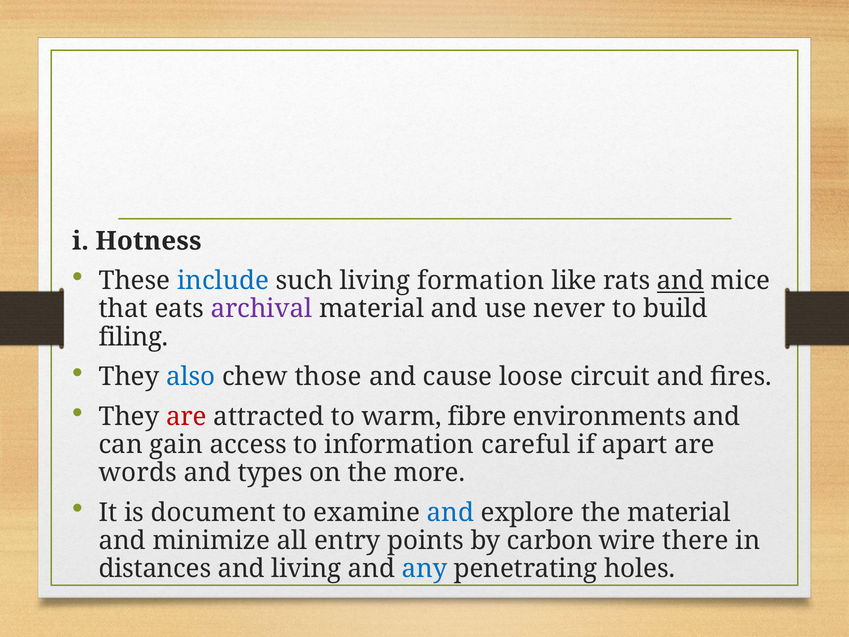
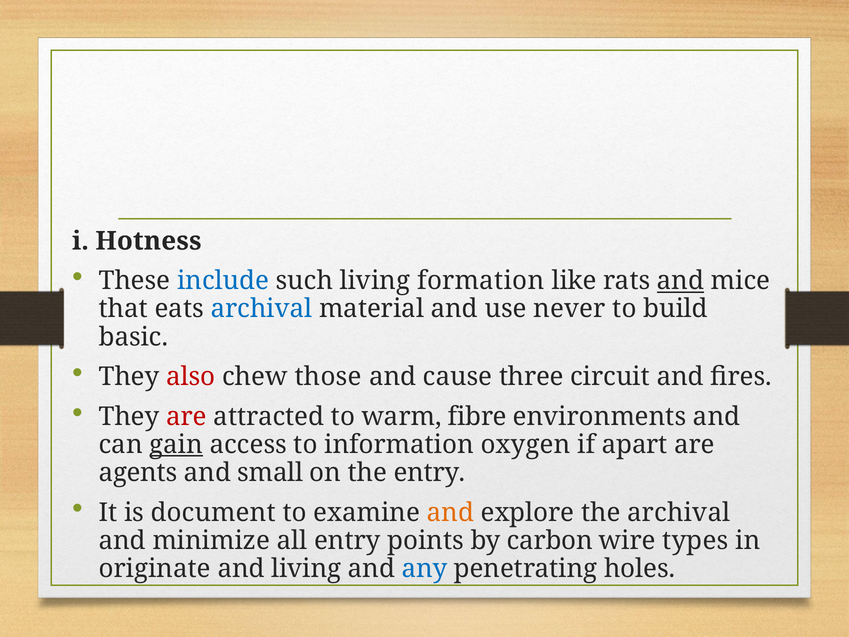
archival colour: purple -> blue (261, 309)
filing: filing -> basic (133, 337)
also colour: blue -> red (191, 377)
loose: loose -> three (531, 377)
gain underline: none -> present (176, 445)
careful: careful -> oxygen (526, 445)
words: words -> agents (138, 473)
types: types -> small (270, 473)
the more: more -> entry (430, 473)
and colour: blue -> orange (450, 512)
the material: material -> archival (679, 512)
there: there -> types (695, 540)
distances: distances -> originate (155, 568)
